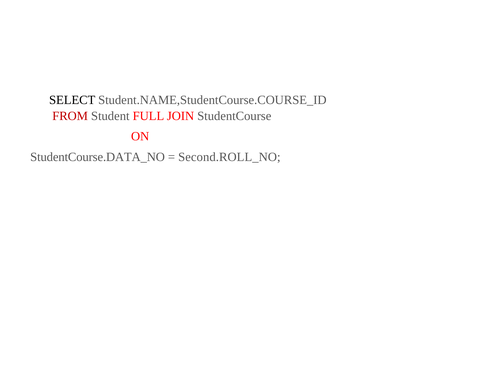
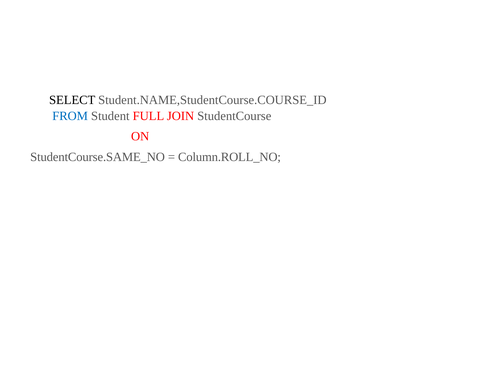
FROM colour: red -> blue (70, 116)
StudentCourse.DATA_NO: StudentCourse.DATA_NO -> StudentCourse.SAME_NO (98, 157)
Second.ROLL_NO: Second.ROLL_NO -> Column.ROLL_NO (229, 157)
